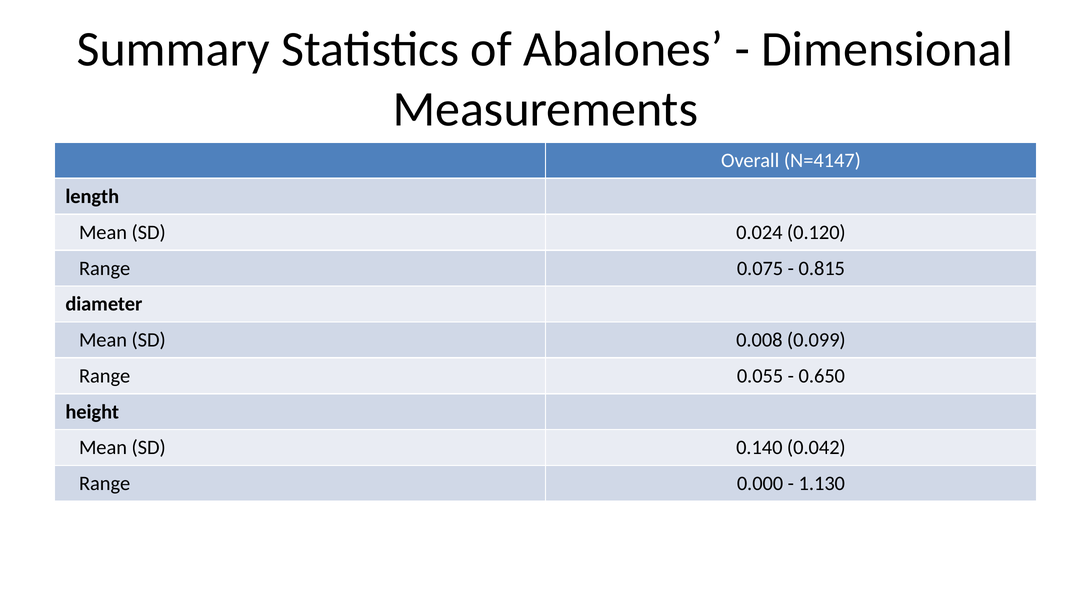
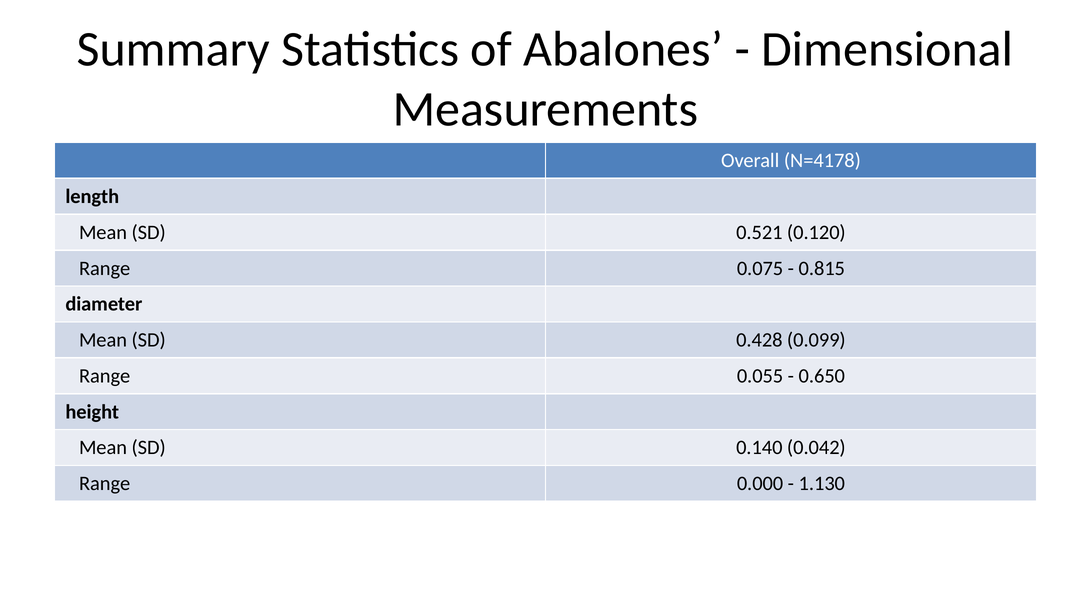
N=4147: N=4147 -> N=4178 (822, 161)
0.024: 0.024 -> 0.521 (759, 232)
0.008: 0.008 -> 0.428 (759, 340)
